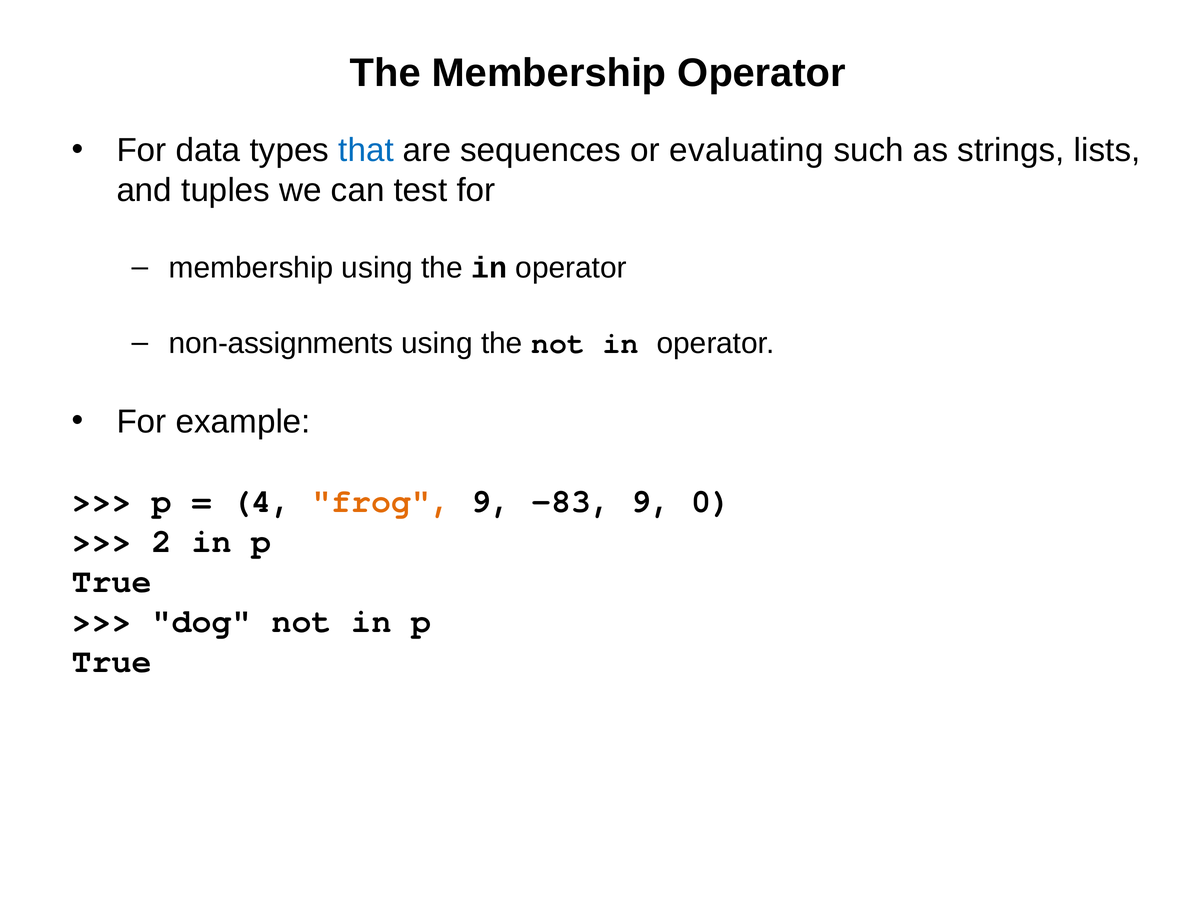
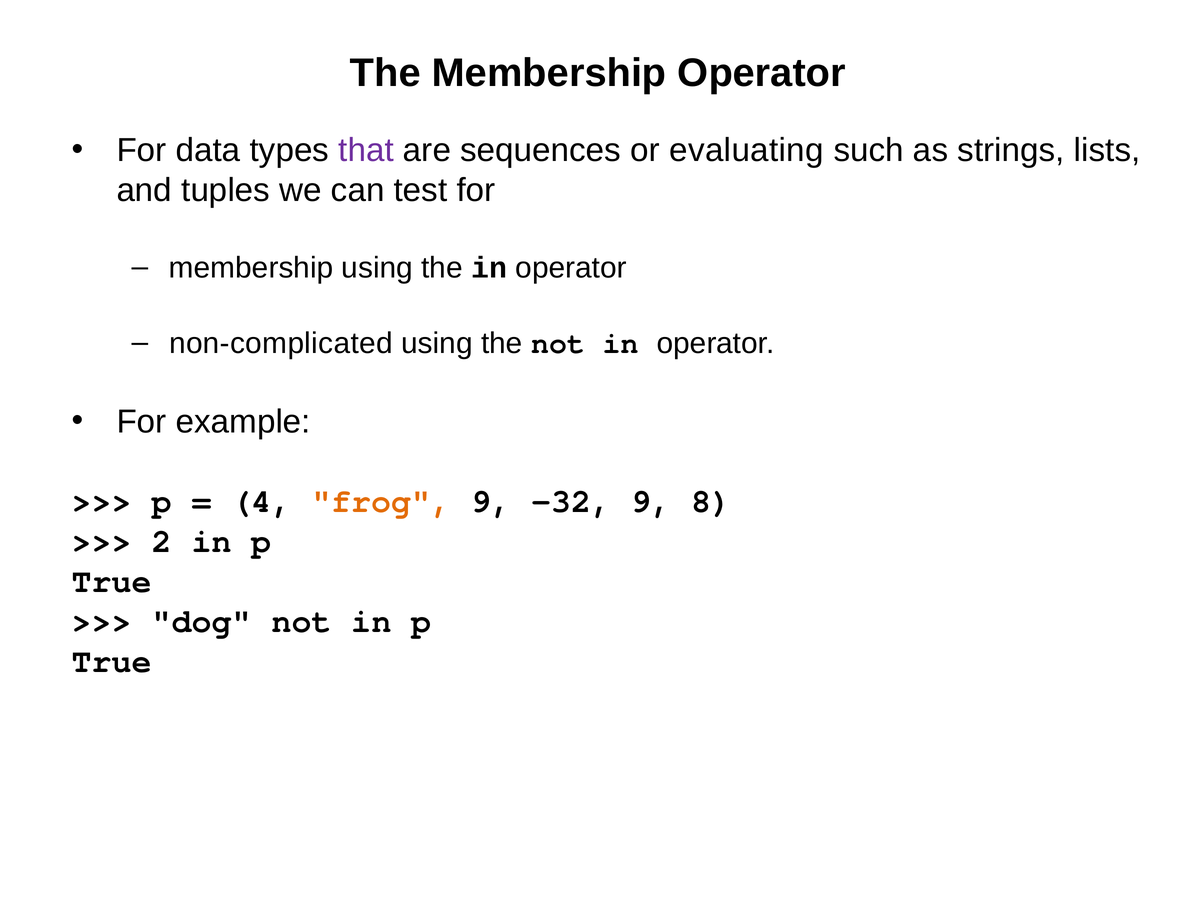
that colour: blue -> purple (366, 150)
non-assignments: non-assignments -> non-complicated (281, 344)
-83: -83 -> -32 (571, 501)
0: 0 -> 8 (711, 501)
